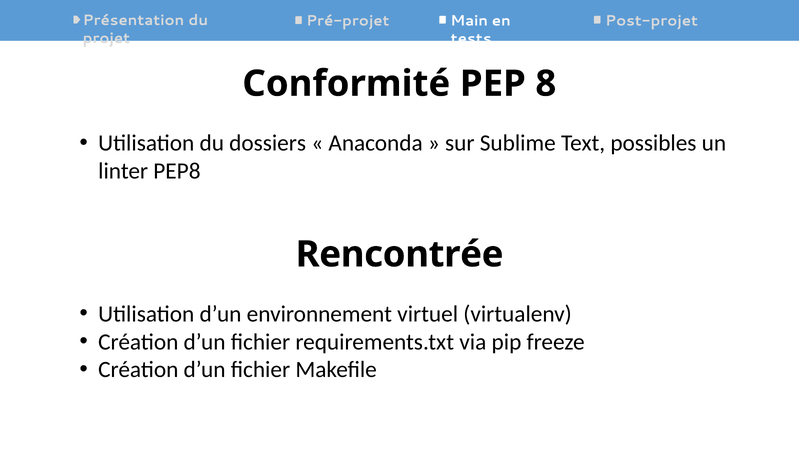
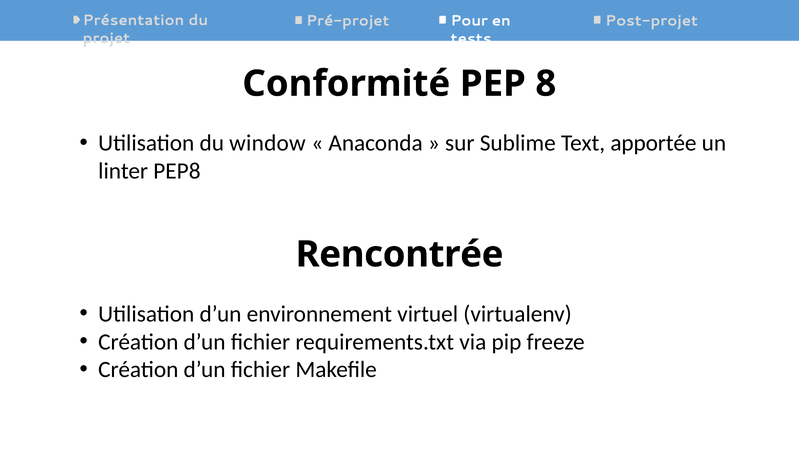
Main: Main -> Pour (469, 21)
dossiers: dossiers -> window (267, 143)
possibles: possibles -> apportée (653, 143)
